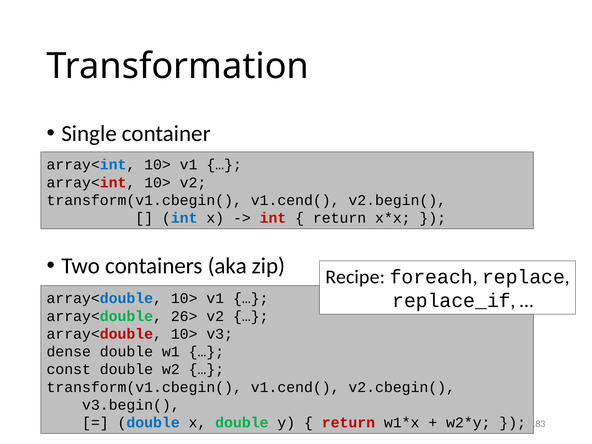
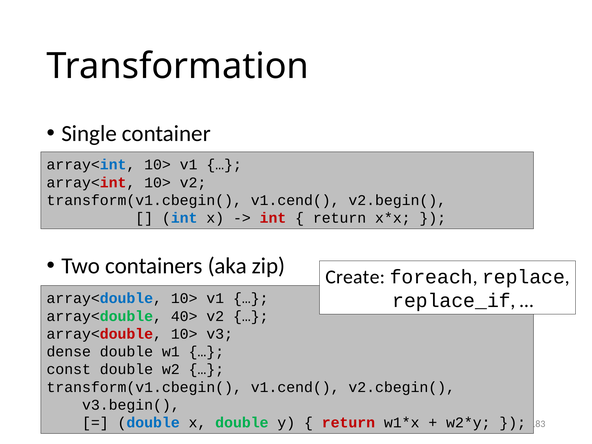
Recipe: Recipe -> Create (355, 277)
26>: 26> -> 40> (184, 316)
